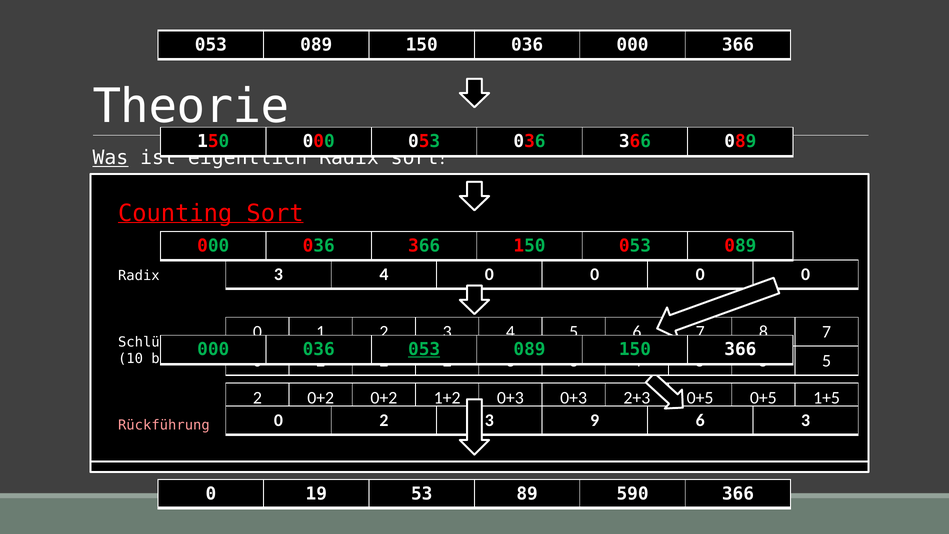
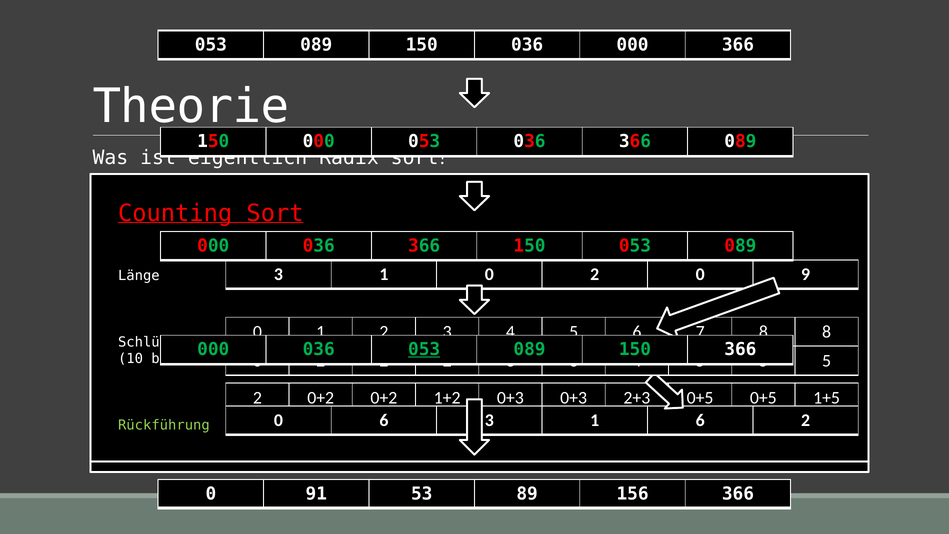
Was underline: present -> none (110, 158)
4: 4 -> 1 (384, 274)
0: 0 -> 2 (595, 274)
0: 0 -> 9 (806, 274)
Radix: Radix -> Länge (139, 276)
7: 7 -> 8 (827, 332)
2: 2 -> 6 (384, 420)
9: 9 -> 1 (595, 420)
3: 3 -> 2 (806, 420)
Rückführung colour: pink -> light green (164, 425)
19: 19 -> 91 (316, 493)
590: 590 -> 156 (633, 493)
